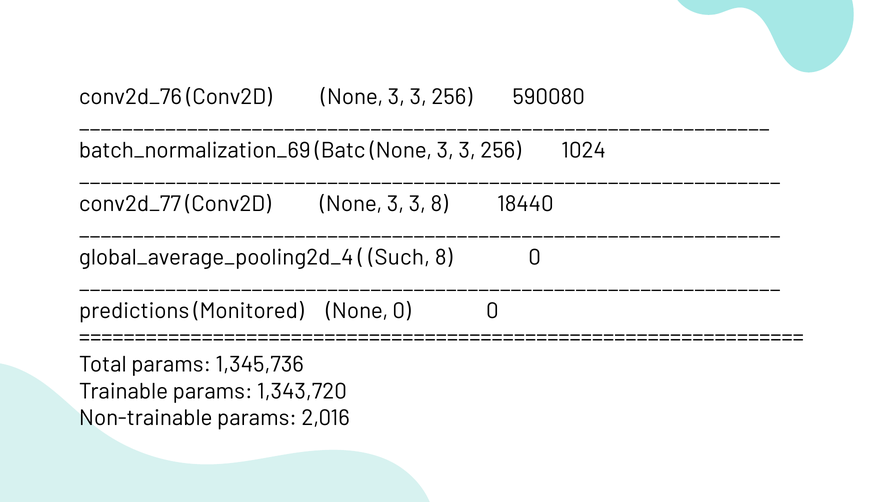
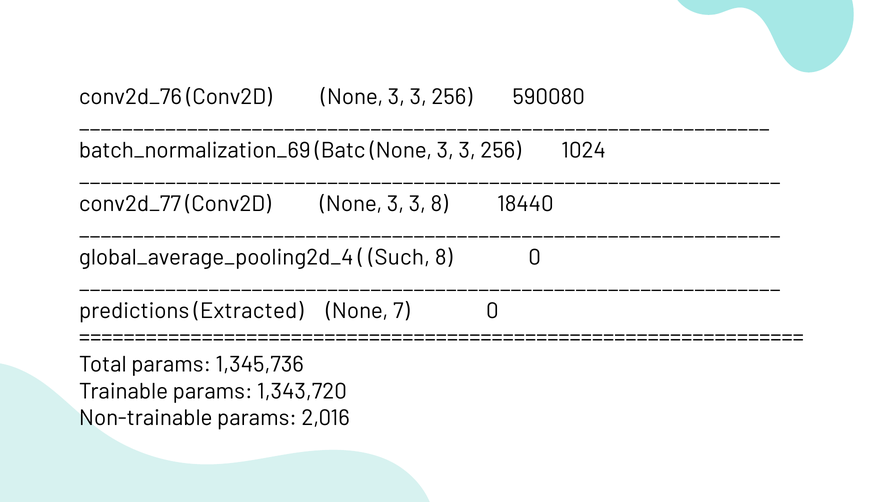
Monitored: Monitored -> Extracted (249, 311)
None 0: 0 -> 7 (401, 311)
